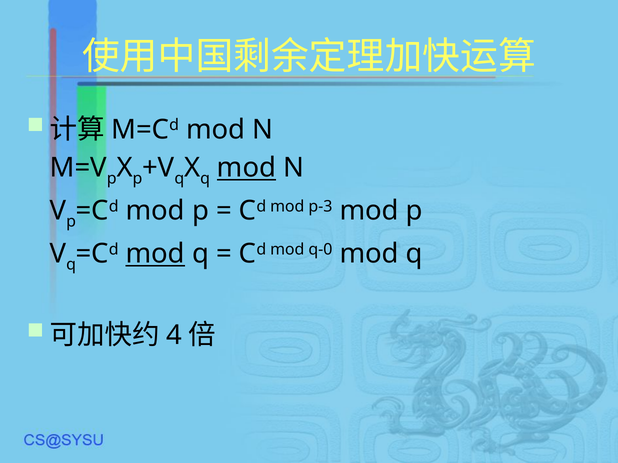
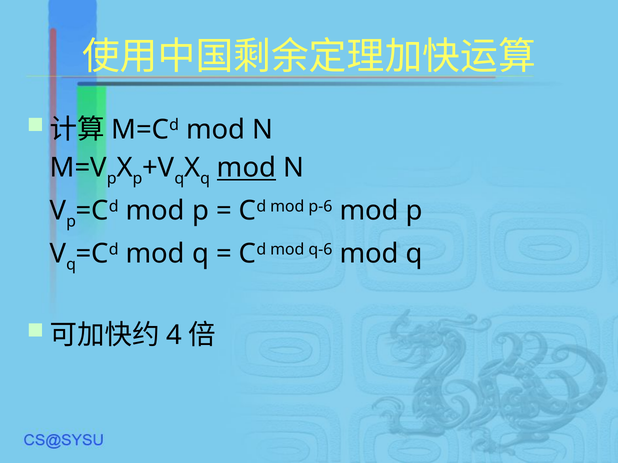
p-3: p-3 -> p-6 (320, 207)
mod underline: present -> none (155, 254)
q-0: q-0 -> q-6 (320, 250)
